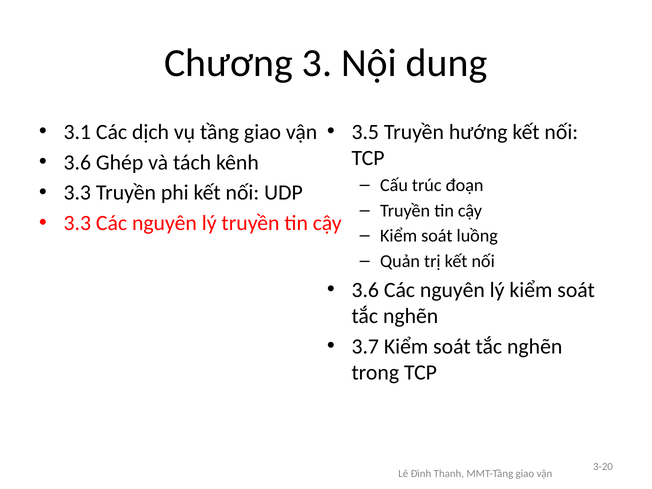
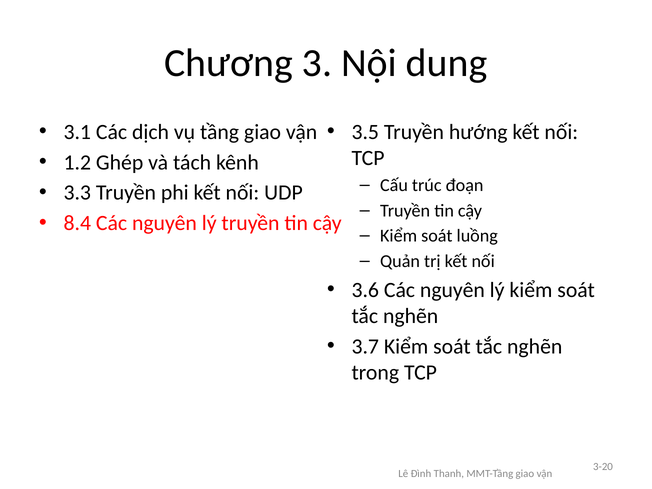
3.6: 3.6 -> 1.2 (77, 162)
3.3: 3.3 -> 8.4 (77, 223)
